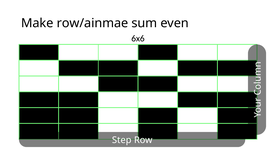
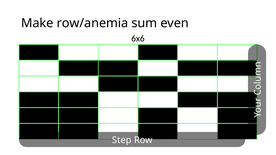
row/ainmae: row/ainmae -> row/anemia (93, 23)
